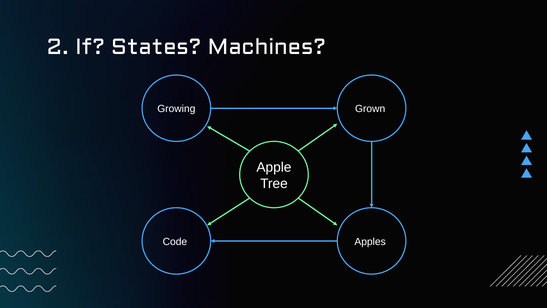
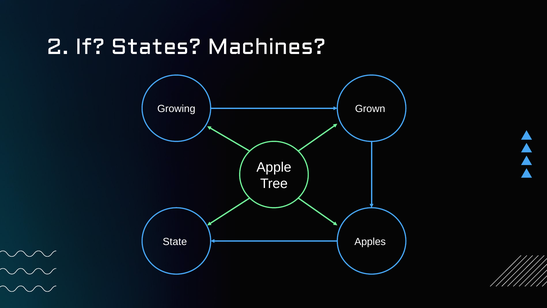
Code: Code -> State (175, 241)
